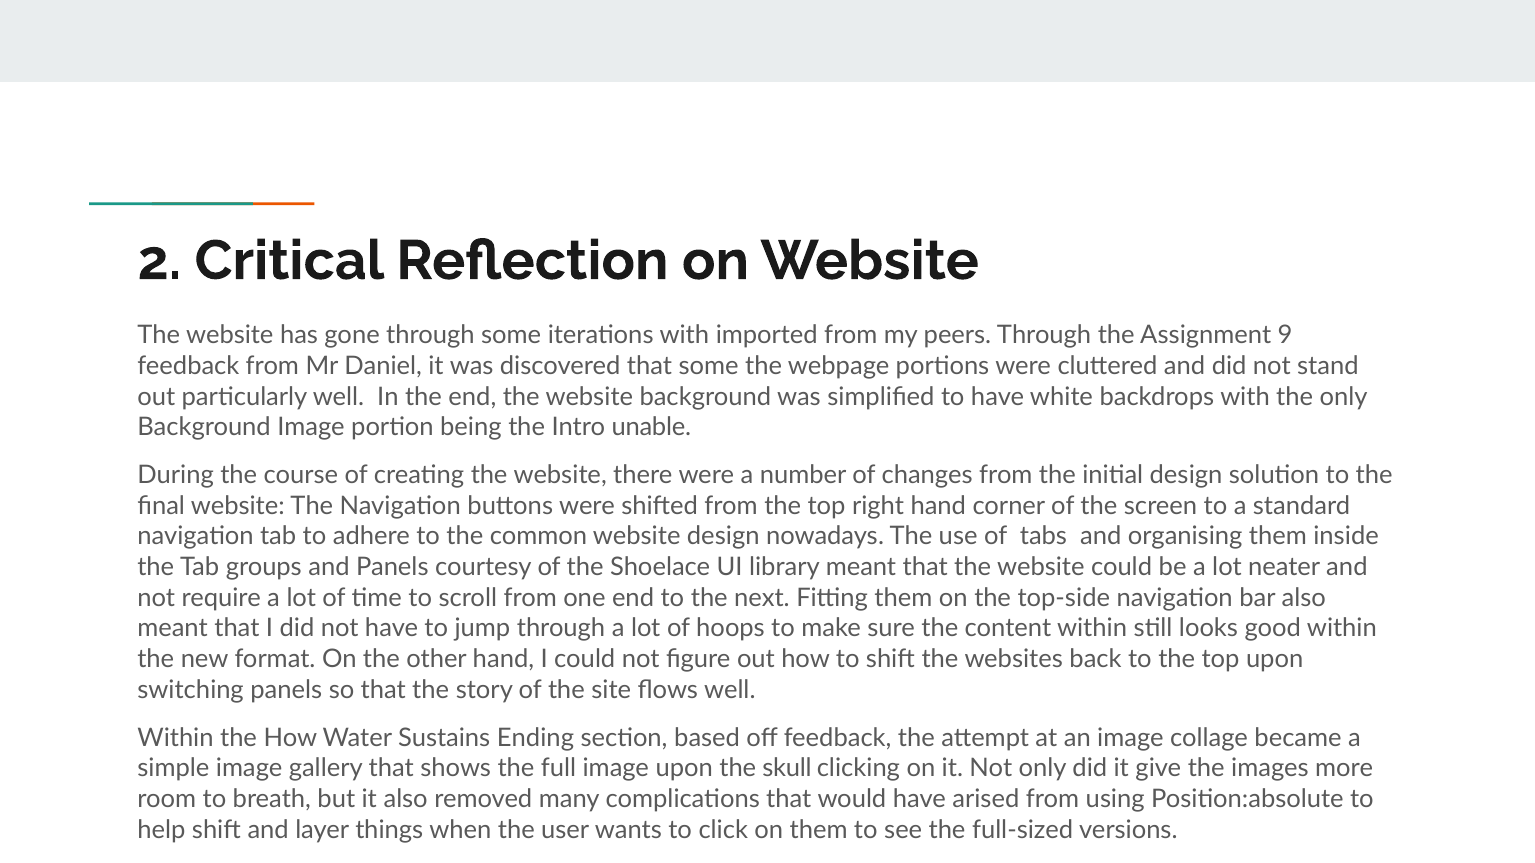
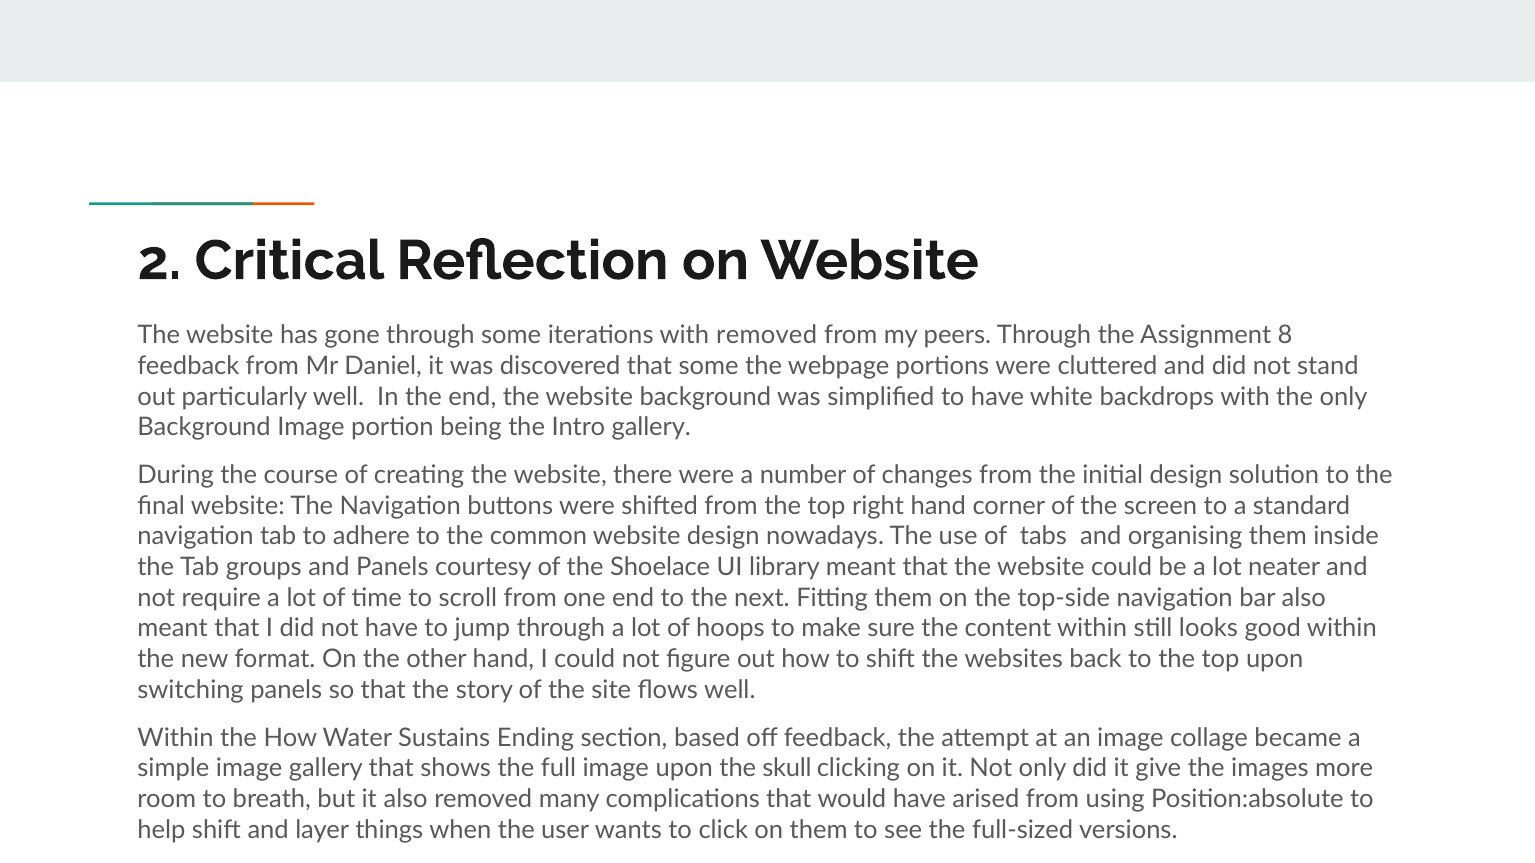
with imported: imported -> removed (767, 336)
9: 9 -> 8 (1285, 336)
Intro unable: unable -> gallery (651, 428)
